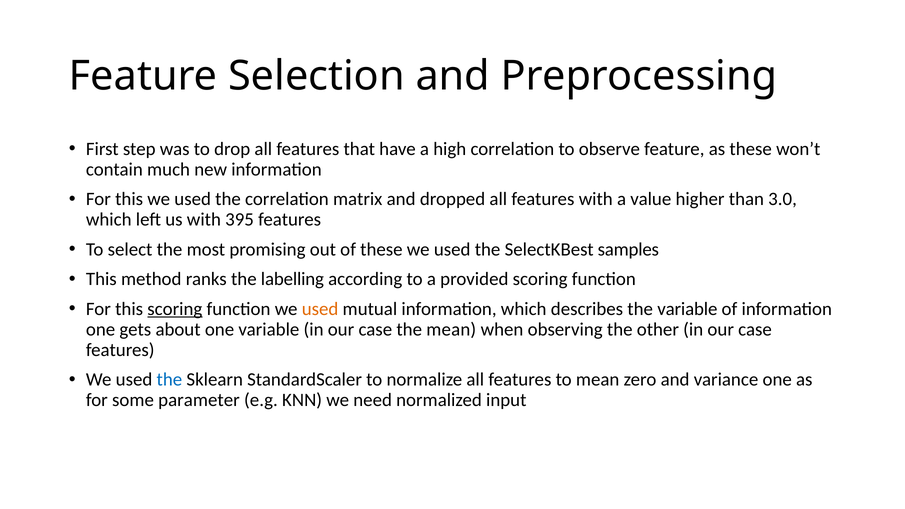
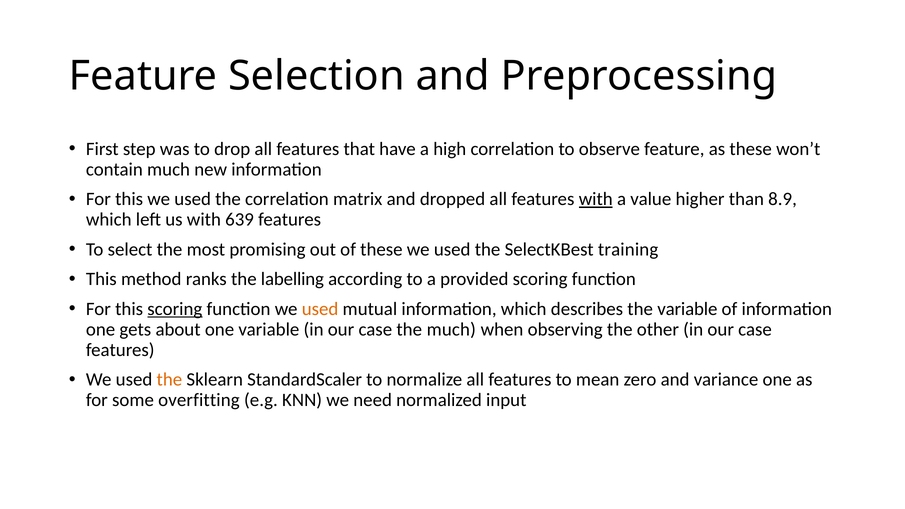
with underline: none -> present (596, 199)
3.0: 3.0 -> 8.9 (783, 199)
395: 395 -> 639 (240, 220)
samples: samples -> training (628, 249)
the mean: mean -> much (451, 329)
the colour: blue -> orange (169, 380)
parameter: parameter -> overfitting (199, 400)
